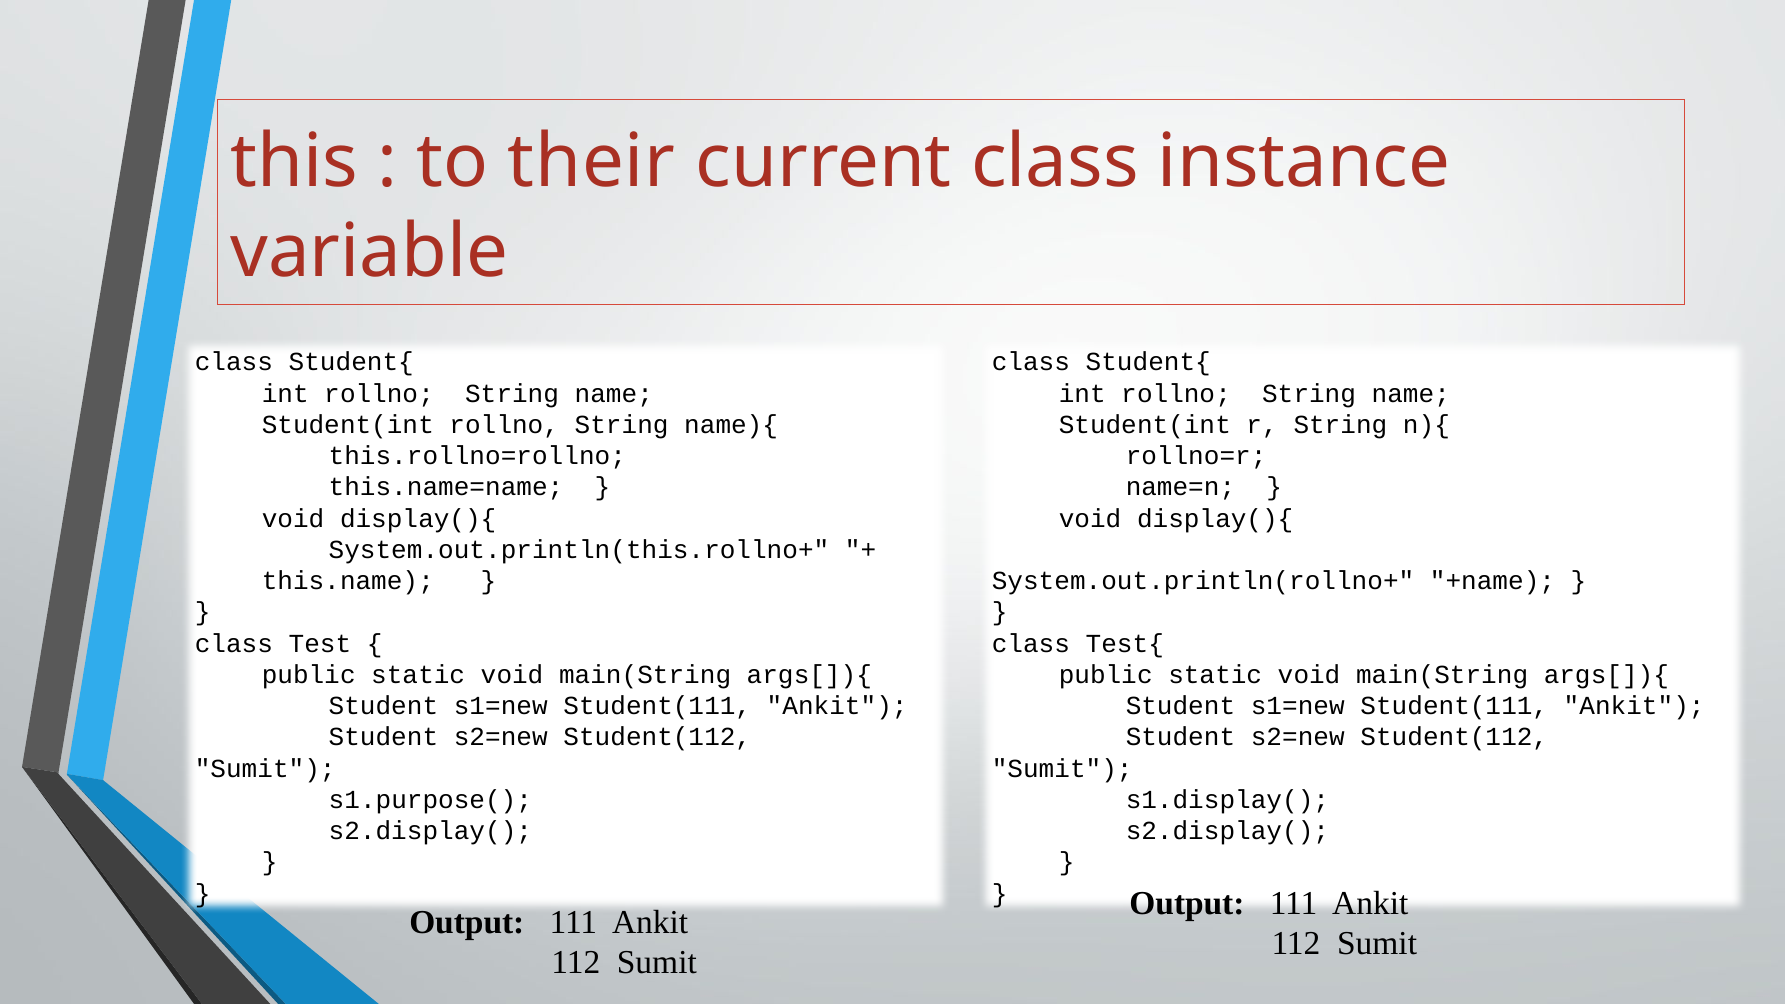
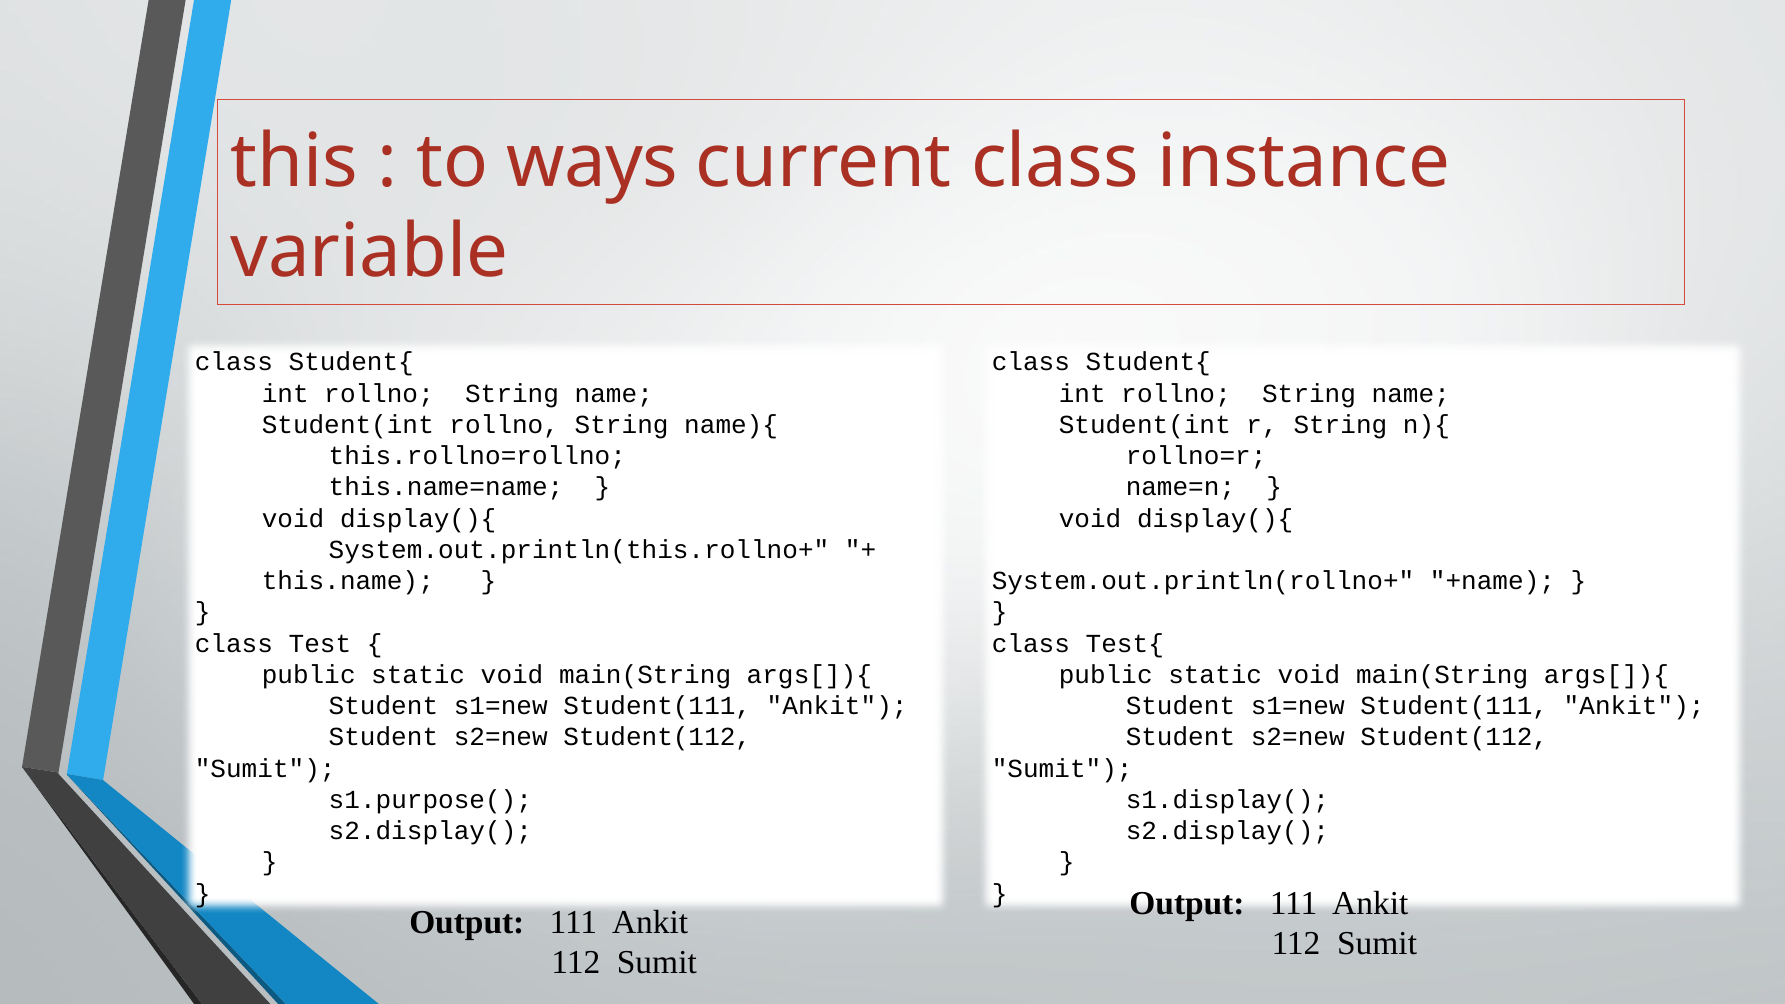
their: their -> ways (592, 162)
